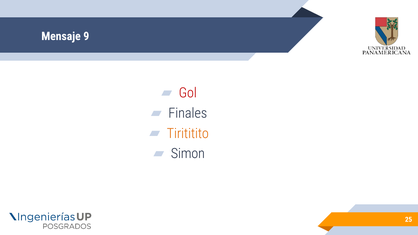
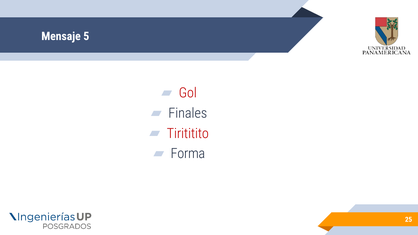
9: 9 -> 5 (86, 36)
Tirititito colour: orange -> red (188, 134)
Simon: Simon -> Forma (188, 154)
